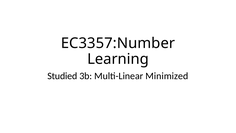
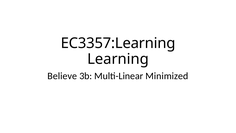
EC3357:Number: EC3357:Number -> EC3357:Learning (118, 43)
Studied: Studied -> Believe (62, 76)
